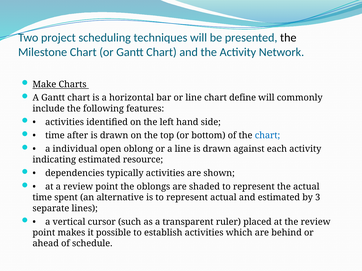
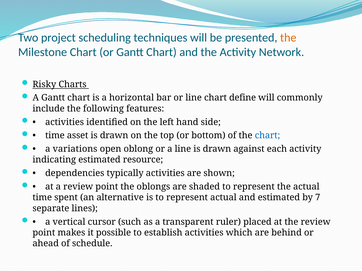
the colour: black -> orange (288, 38)
Make: Make -> Risky (44, 84)
after: after -> asset (78, 136)
individual: individual -> variations (75, 149)
3: 3 -> 7 (318, 198)
